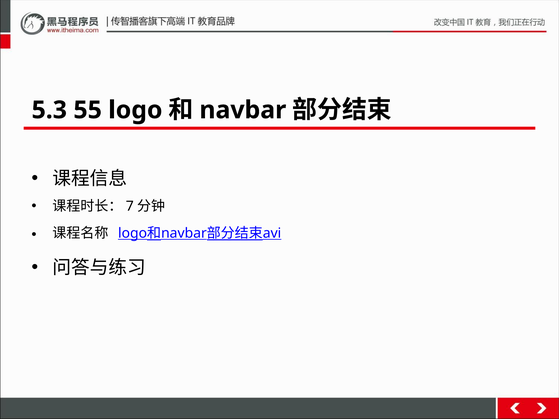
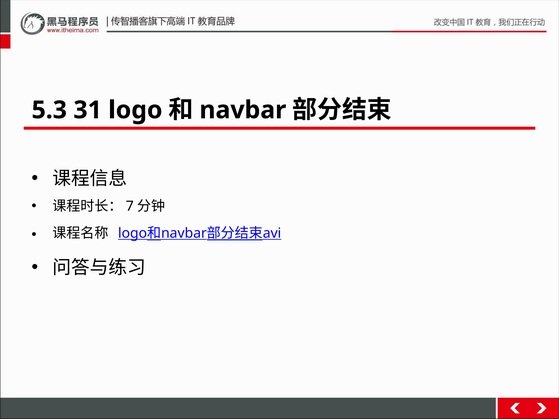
55: 55 -> 31 (88, 110)
